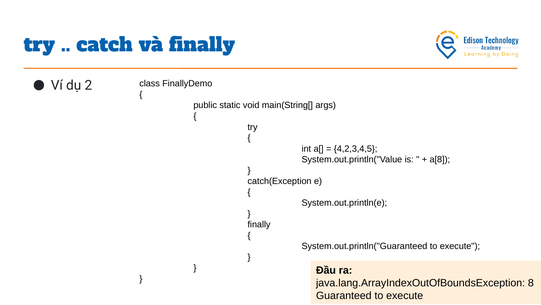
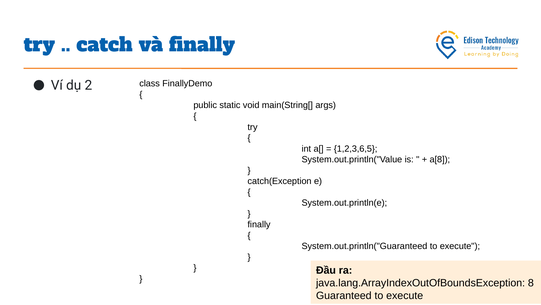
4,2,3,4,5: 4,2,3,4,5 -> 1,2,3,6,5 (356, 148)
